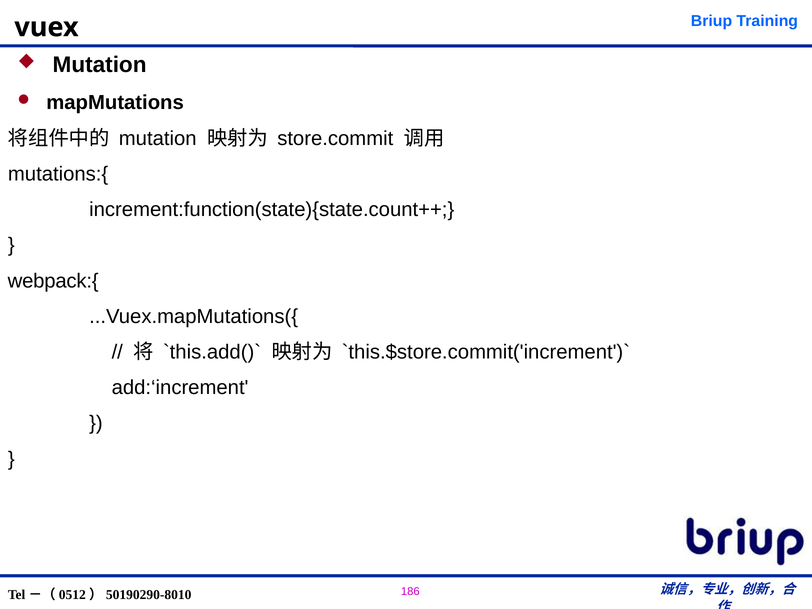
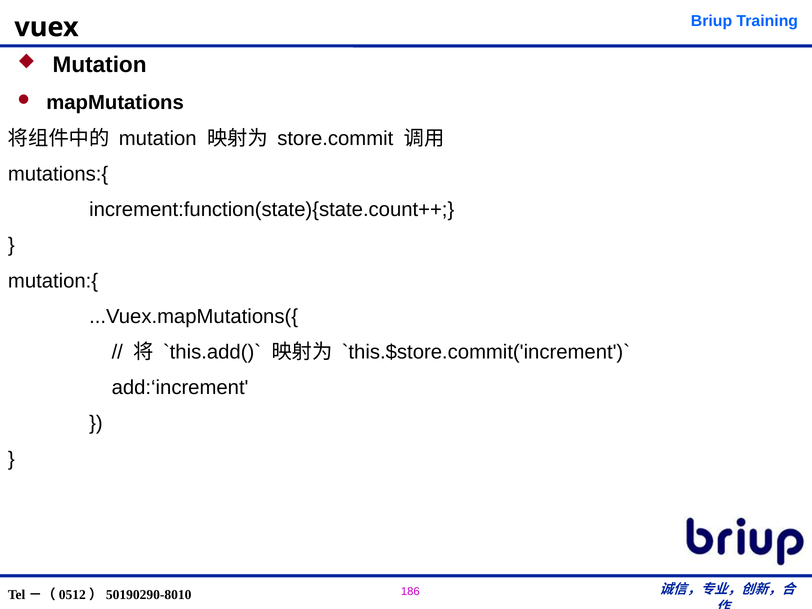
webpack:{: webpack:{ -> mutation:{ (53, 281)
